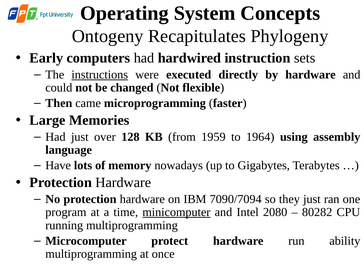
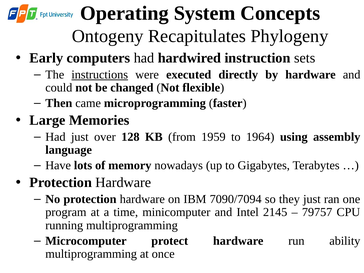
minicomputer underline: present -> none (176, 212)
2080: 2080 -> 2145 (275, 212)
80282: 80282 -> 79757 (317, 212)
